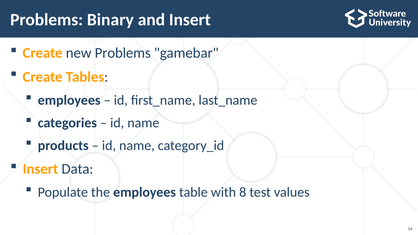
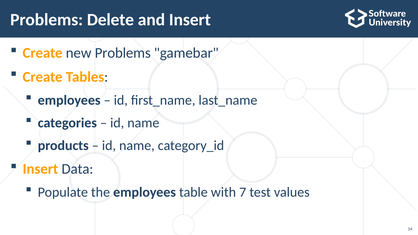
Binary: Binary -> Delete (110, 20)
8: 8 -> 7 (243, 192)
